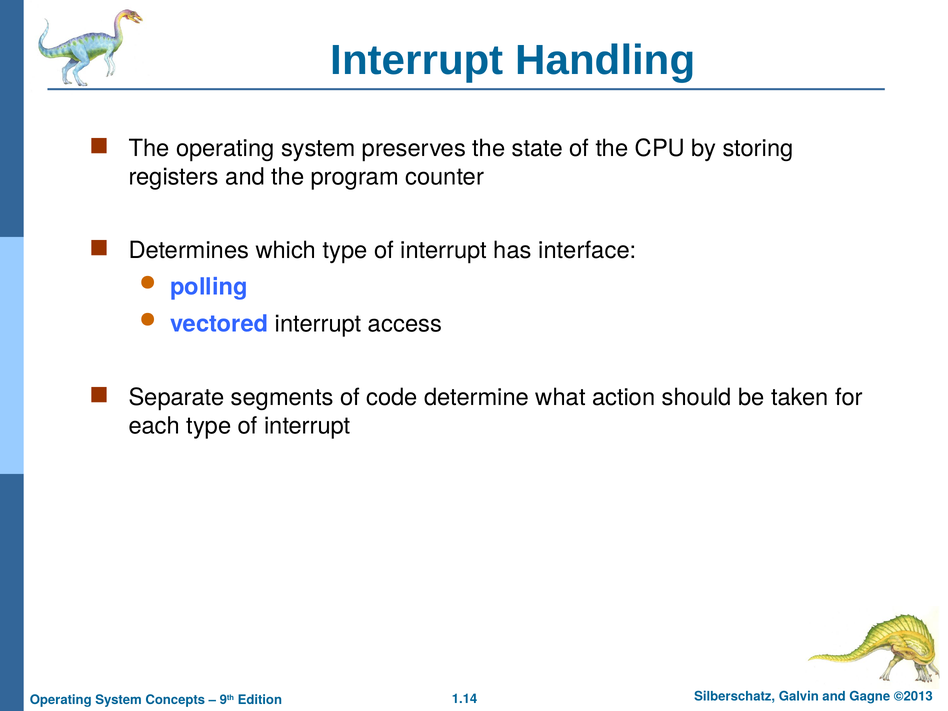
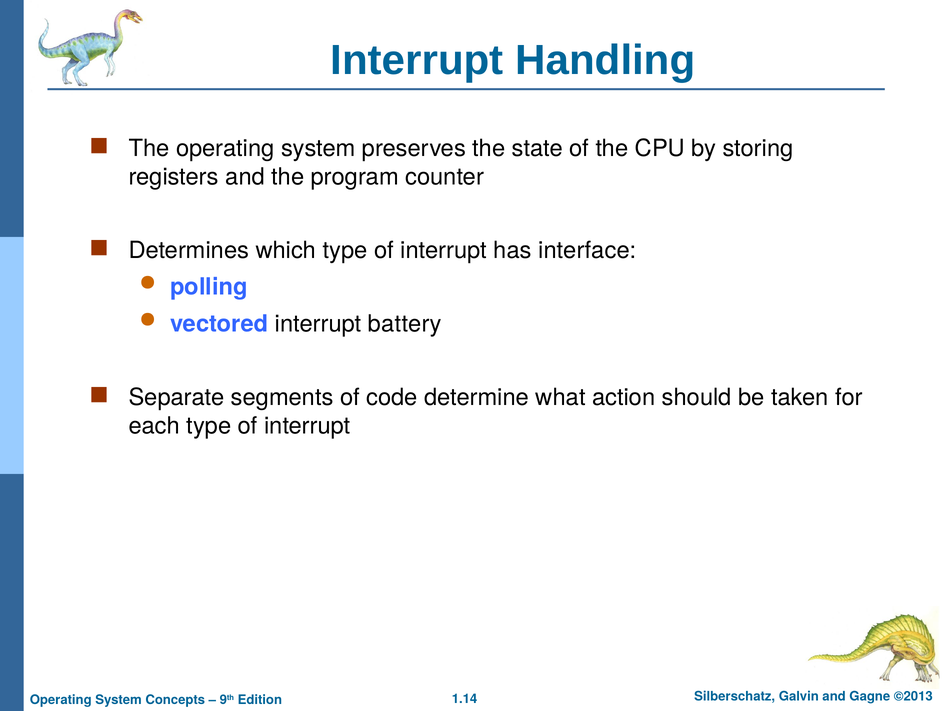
access: access -> battery (405, 324)
